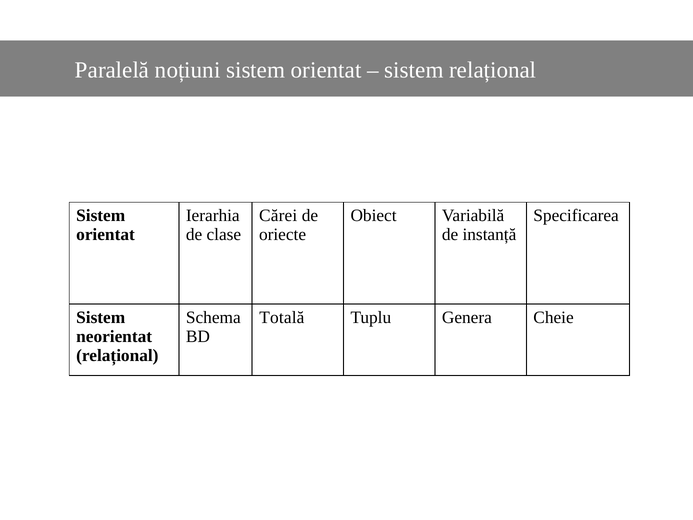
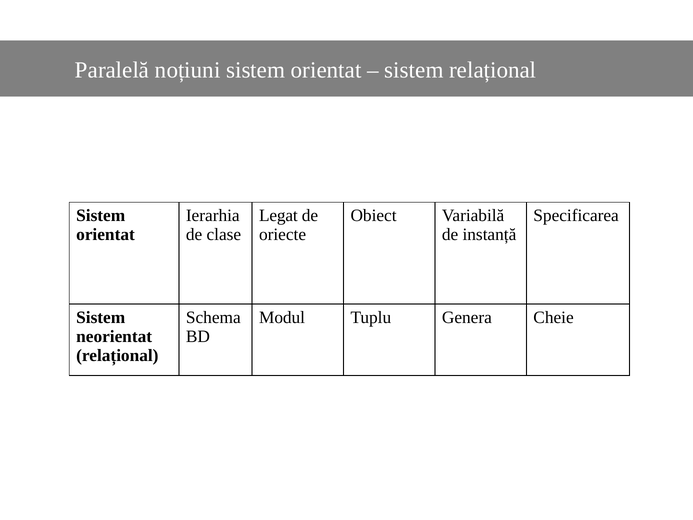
Cărei: Cărei -> Legat (278, 215)
Totală: Totală -> Modul (282, 317)
